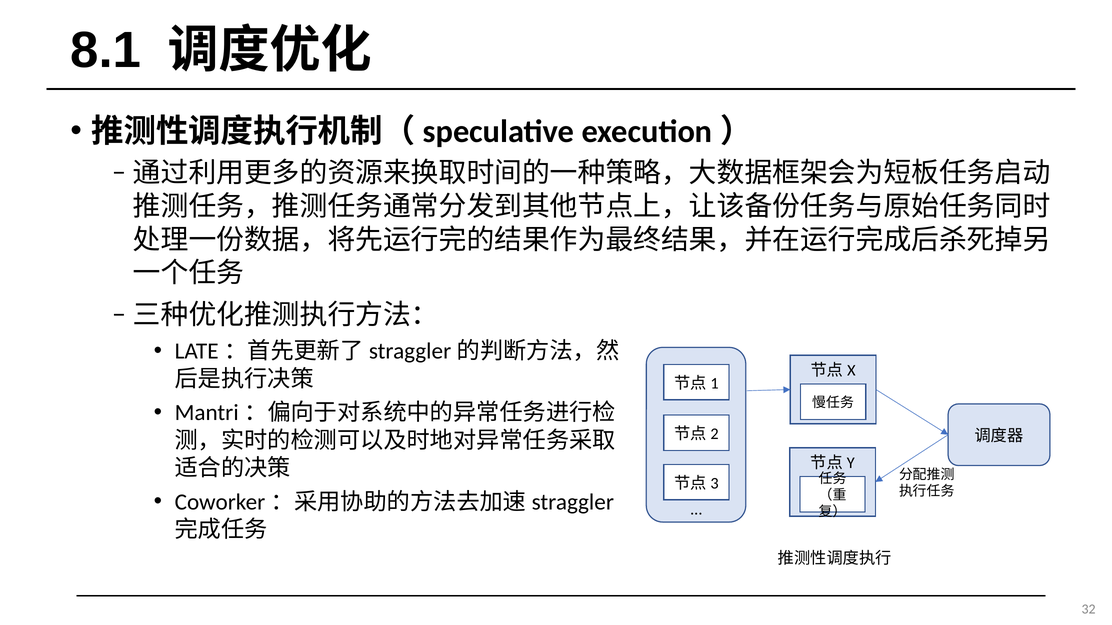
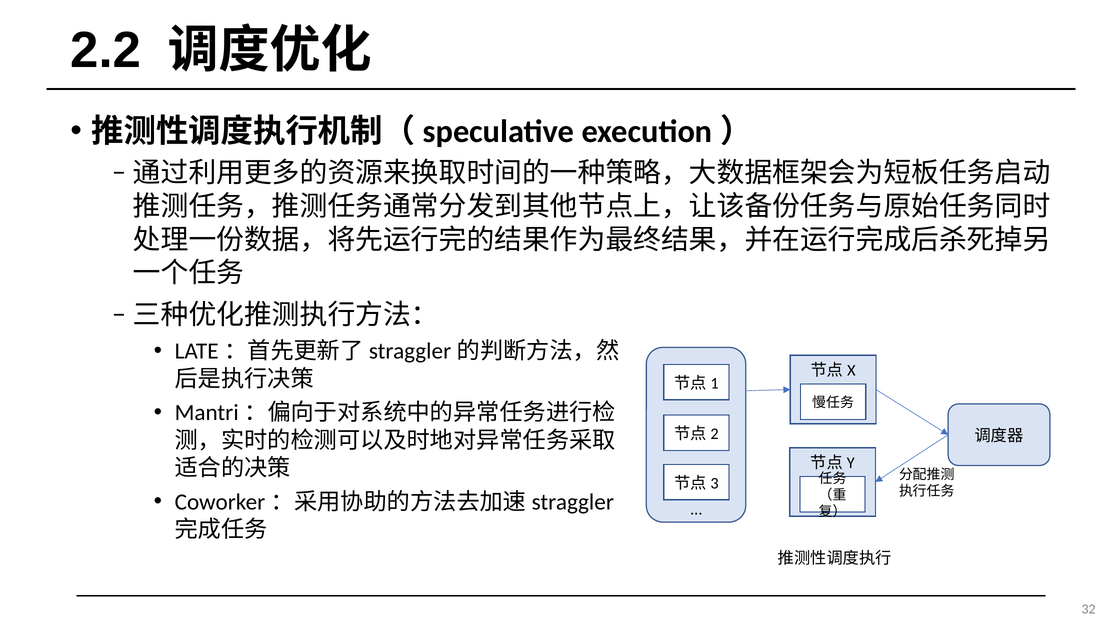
8.1: 8.1 -> 2.2 (106, 50)
